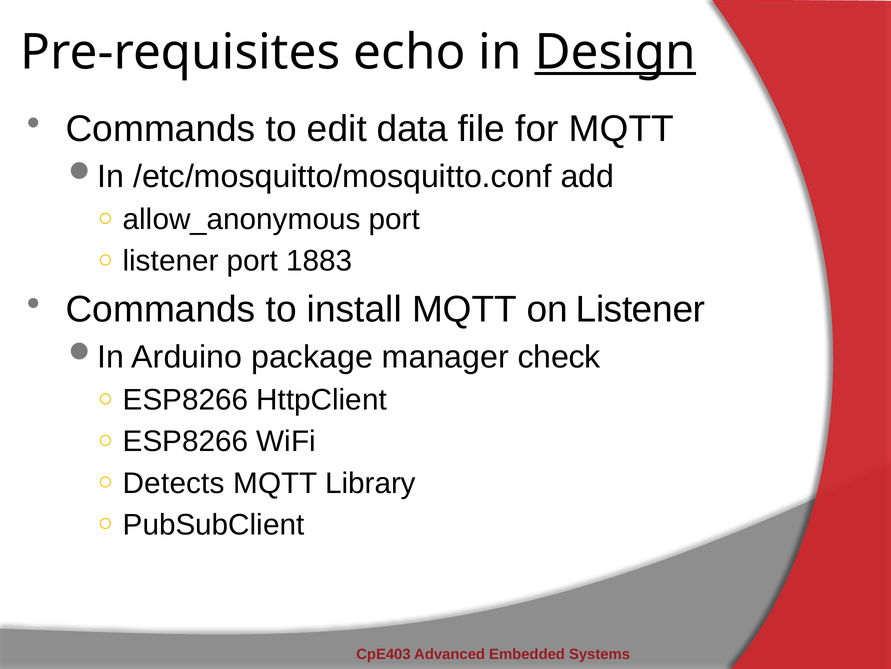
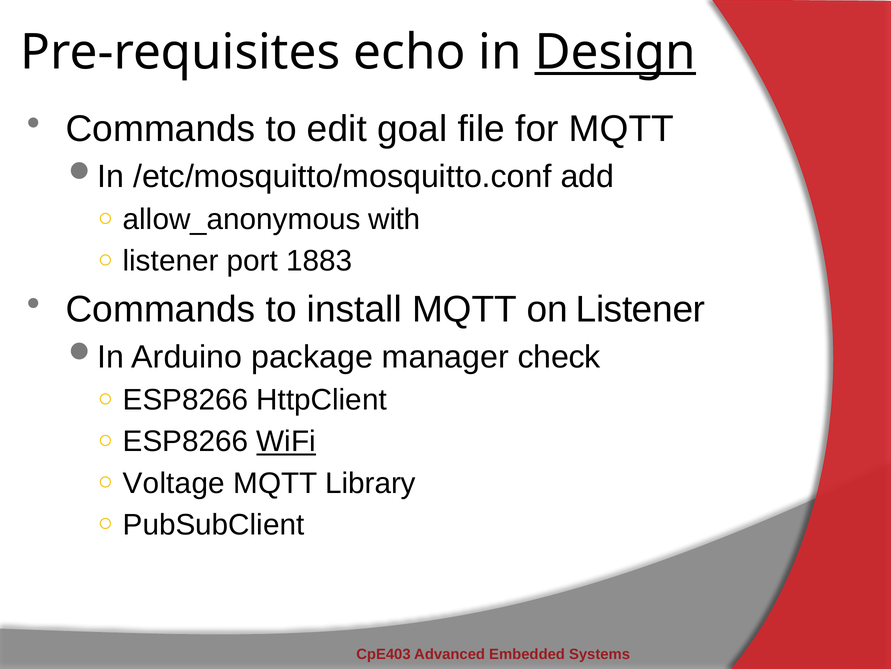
data: data -> goal (412, 129)
allow_anonymous port: port -> with (394, 219)
WiFi underline: none -> present (286, 441)
Detects: Detects -> Voltage (174, 483)
